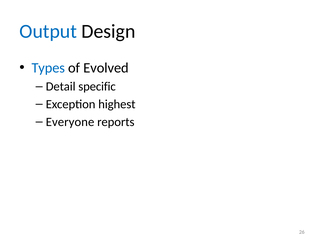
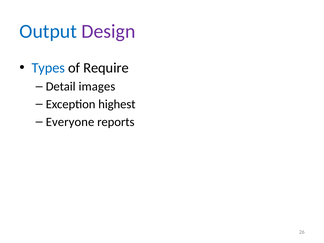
Design colour: black -> purple (108, 31)
Evolved: Evolved -> Require (106, 68)
specific: specific -> images (97, 87)
